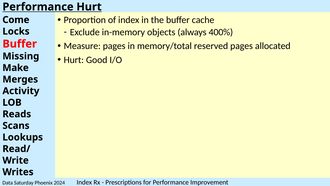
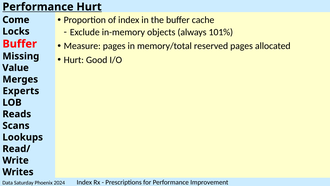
400%: 400% -> 101% (221, 32)
Make: Make -> Value (16, 68)
Activity: Activity -> Experts (21, 91)
